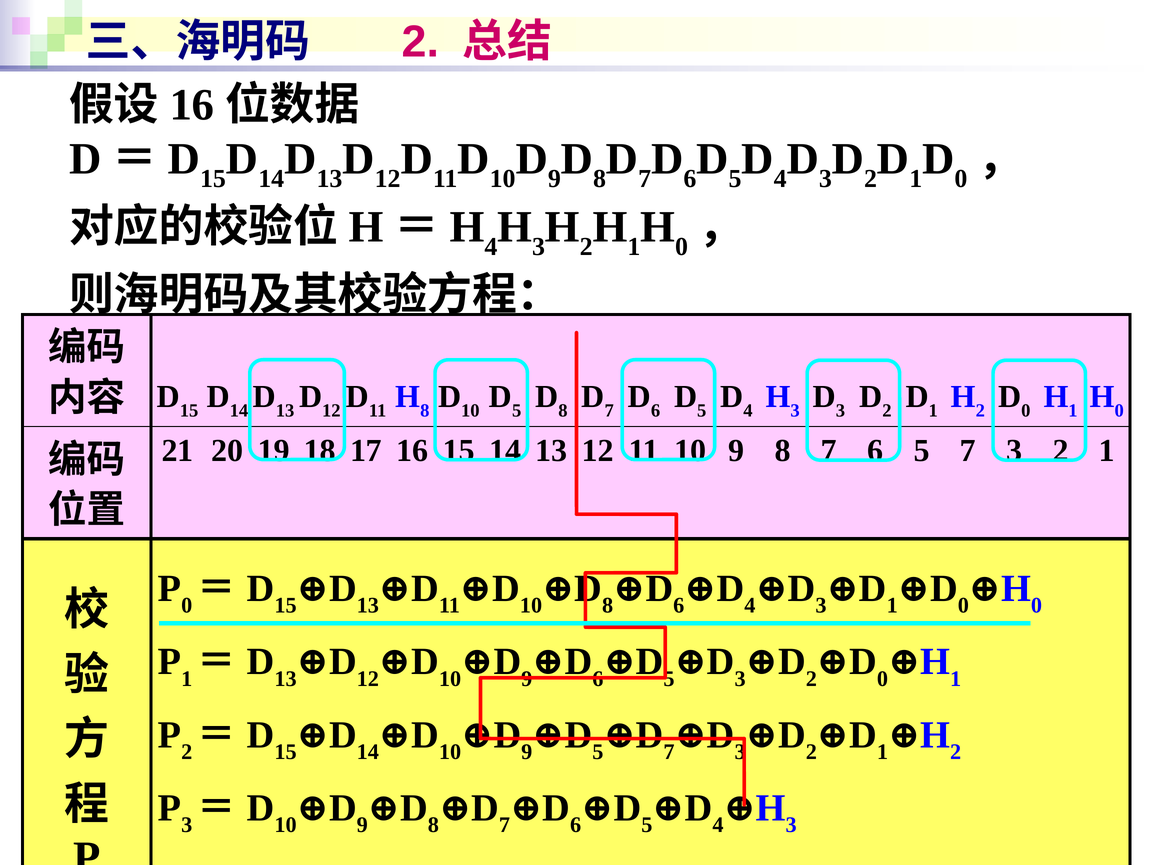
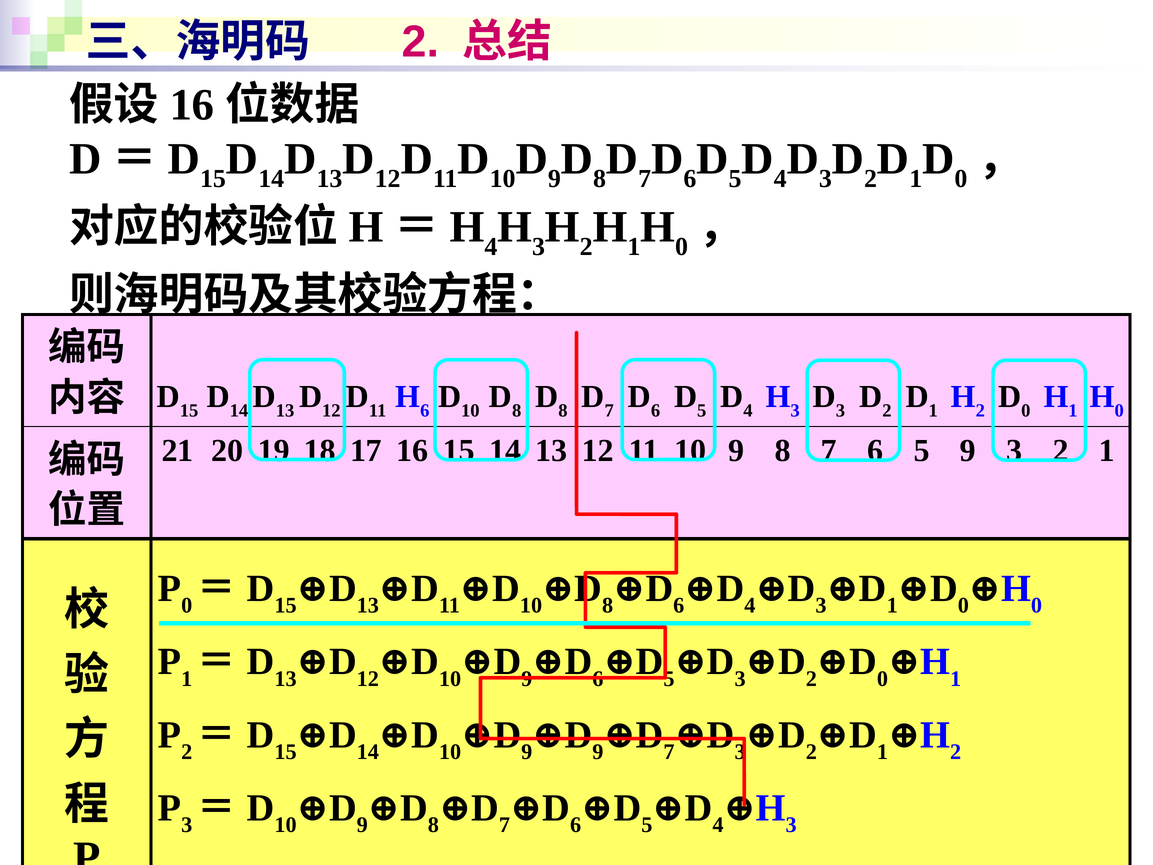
8: 8 -> 6 (425, 410)
5: 5 -> 8 (517, 410)
5 7: 7 -> 9 (968, 450)
5: 5 -> 9 (598, 751)
